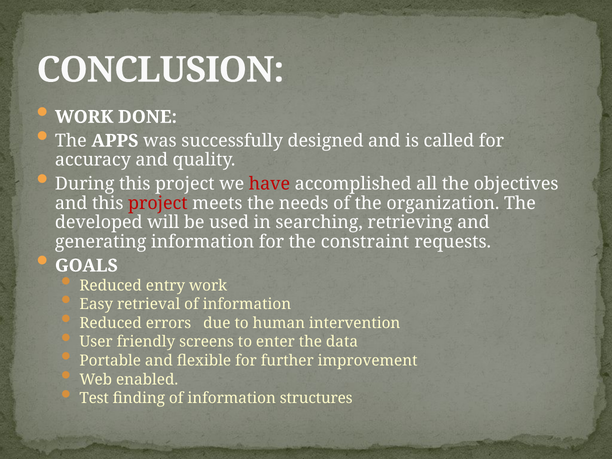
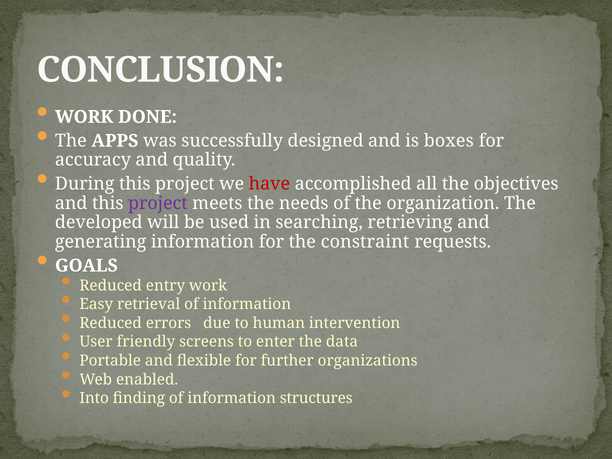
called: called -> boxes (449, 141)
project colour: red -> purple (158, 203)
improvement: improvement -> organizations (368, 361)
Test: Test -> Into (94, 398)
